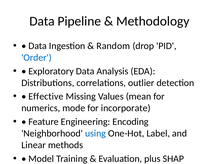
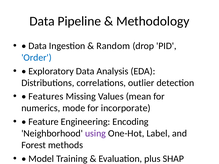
Effective: Effective -> Features (46, 97)
using colour: blue -> purple (95, 134)
Linear: Linear -> Forest (34, 145)
